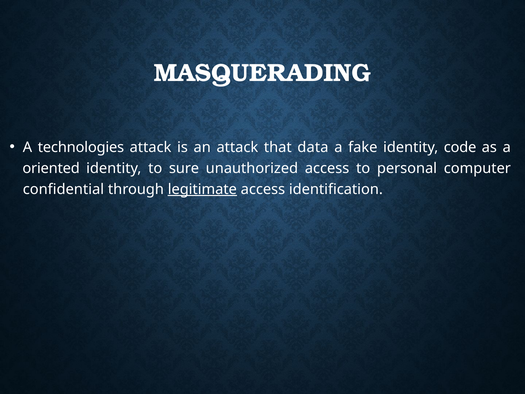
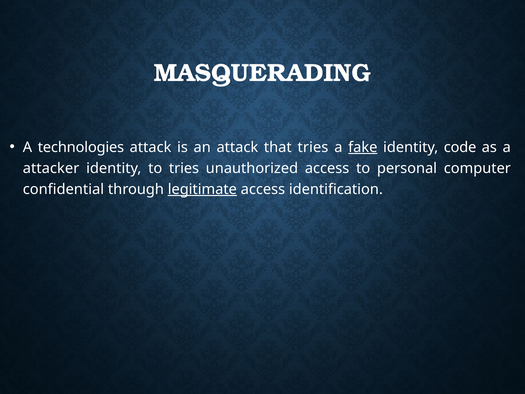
that data: data -> tries (313, 147)
fake underline: none -> present (363, 147)
oriented: oriented -> attacker (51, 168)
to sure: sure -> tries (184, 168)
